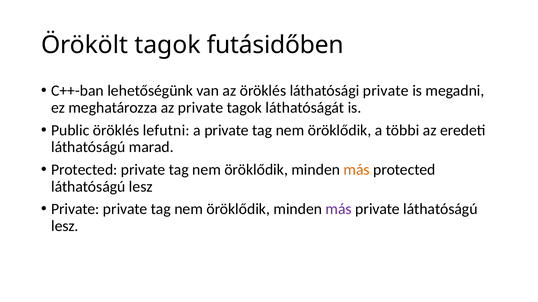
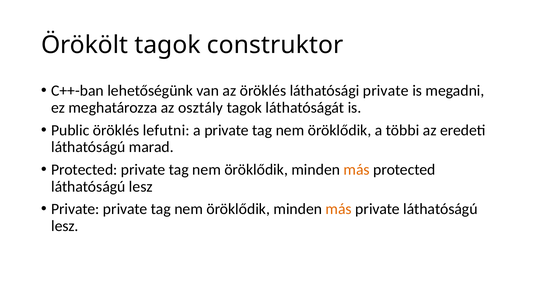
futásidőben: futásidőben -> construktor (275, 45)
az private: private -> osztály (201, 108)
más colour: purple -> orange (339, 209)
